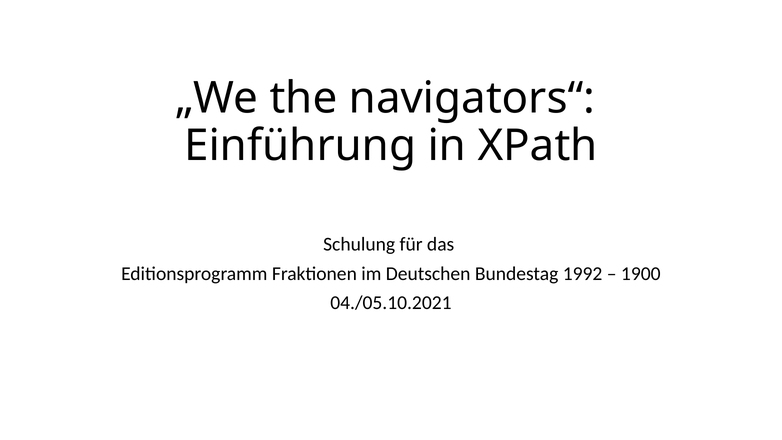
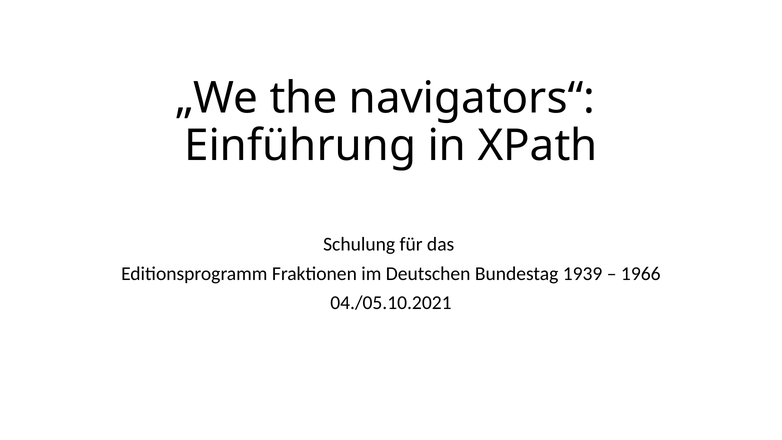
1992: 1992 -> 1939 (583, 274)
1900: 1900 -> 1966 (641, 274)
